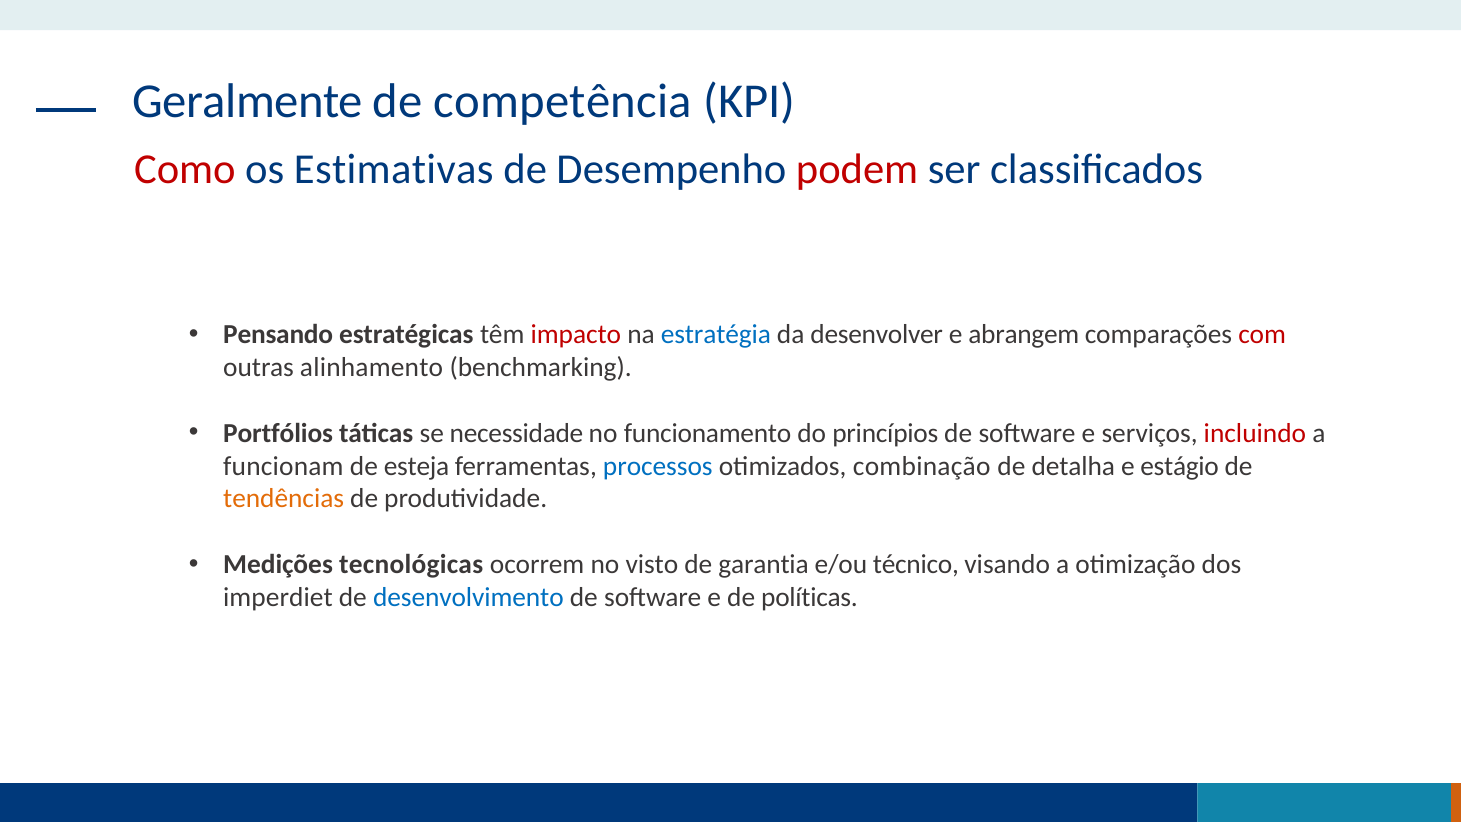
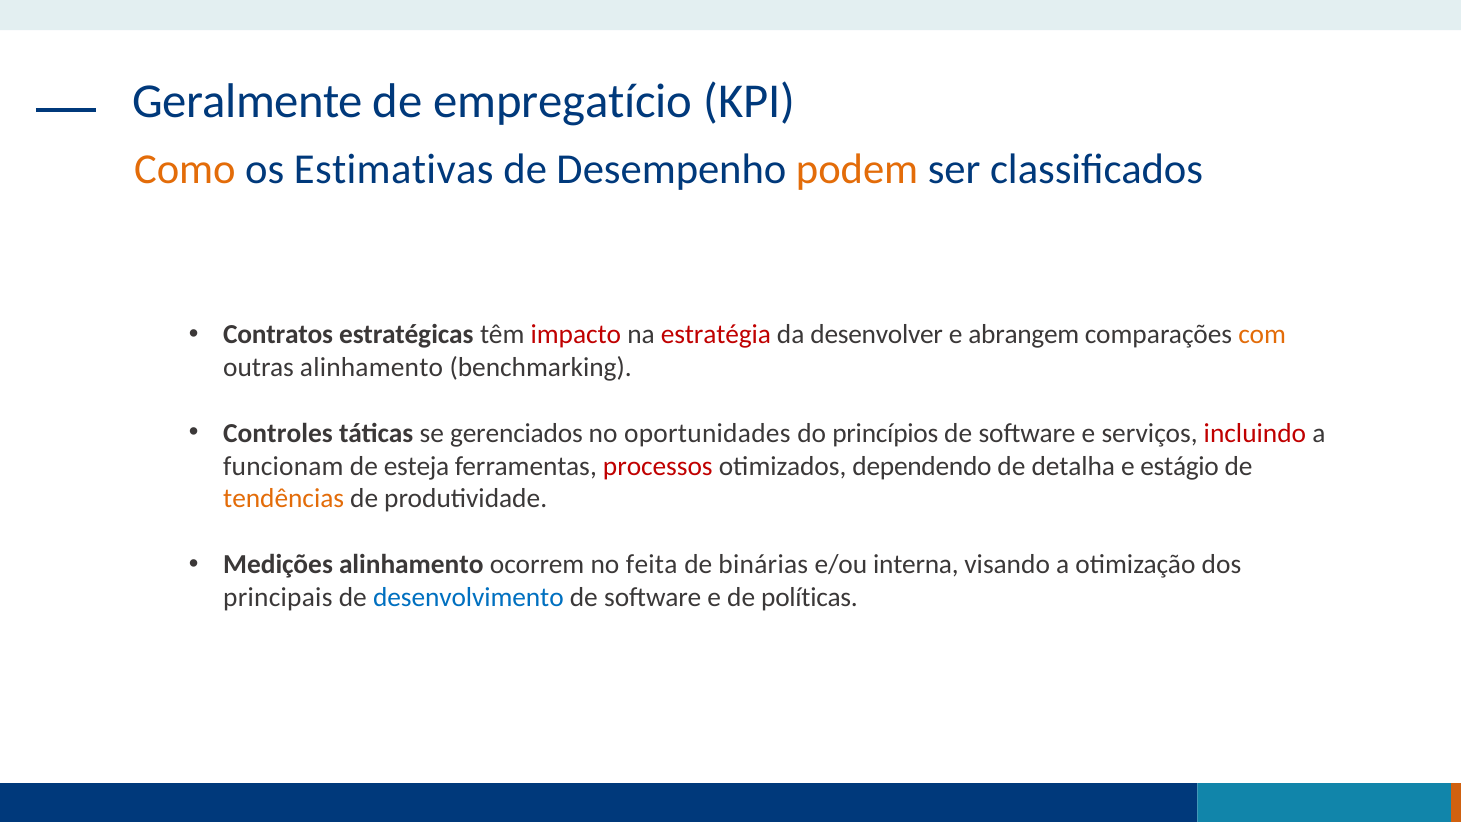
competência: competência -> empregatício (563, 101)
Como colour: red -> orange (185, 170)
podem colour: red -> orange (857, 170)
Pensando: Pensando -> Contratos (278, 334)
estratégia colour: blue -> red (716, 334)
com colour: red -> orange (1262, 334)
Portfólios: Portfólios -> Controles (278, 433)
necessidade: necessidade -> gerenciados (516, 433)
funcionamento: funcionamento -> oportunidades (707, 433)
processos colour: blue -> red (658, 466)
combinação: combinação -> dependendo (922, 466)
Medições tecnológicas: tecnológicas -> alinhamento (411, 565)
visto: visto -> feita (652, 565)
garantia: garantia -> binárias (763, 565)
técnico: técnico -> interna (916, 565)
imperdiet: imperdiet -> principais (278, 597)
